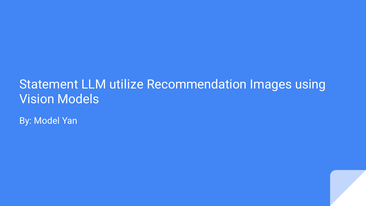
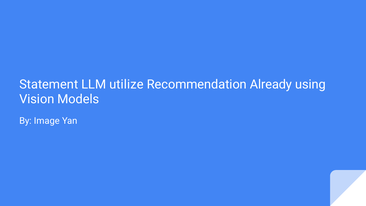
Images: Images -> Already (271, 84)
Model: Model -> Image (47, 121)
